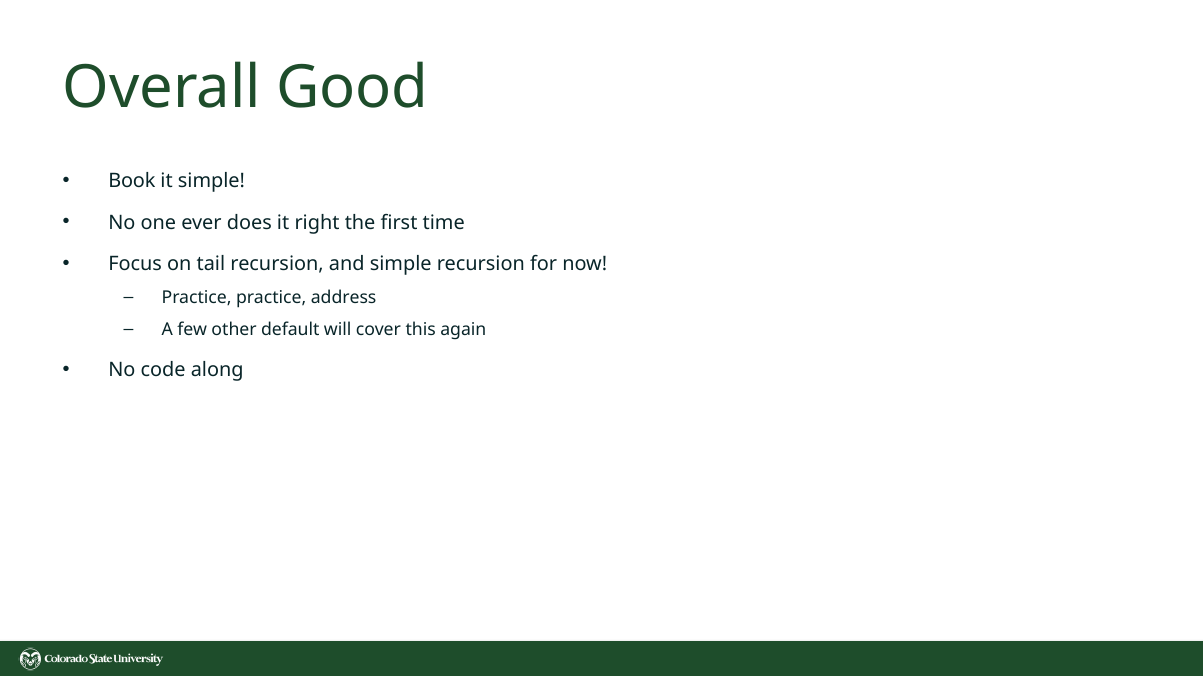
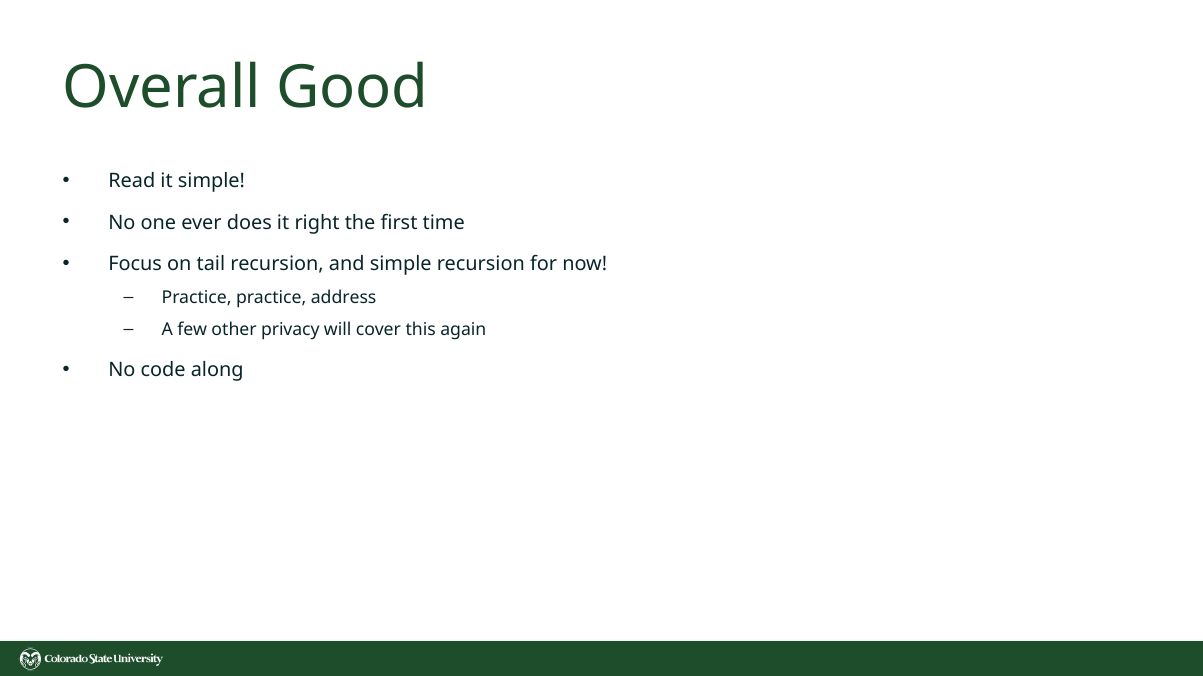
Book: Book -> Read (132, 181)
default: default -> privacy (290, 330)
